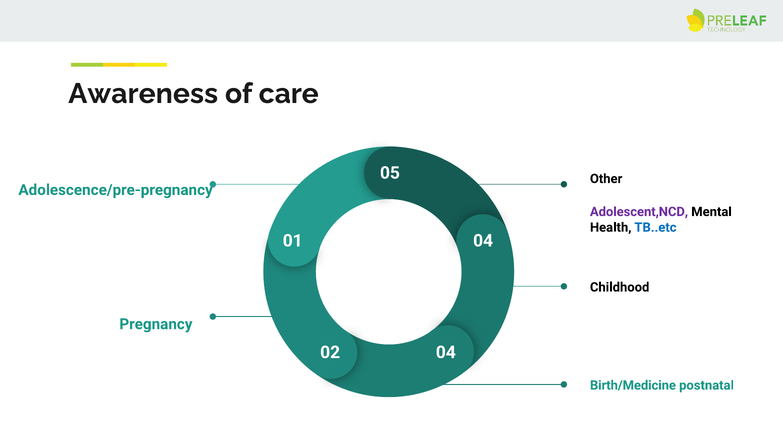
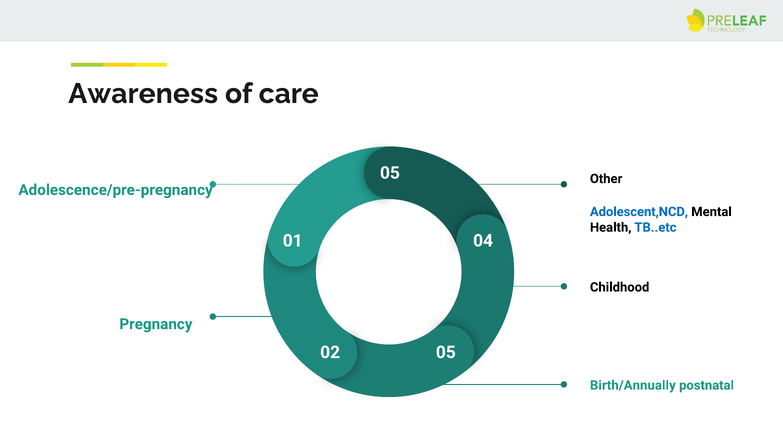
Adolescent,NCD colour: purple -> blue (639, 212)
02 04: 04 -> 05 (446, 353)
Birth/Medicine: Birth/Medicine -> Birth/Annually (633, 386)
